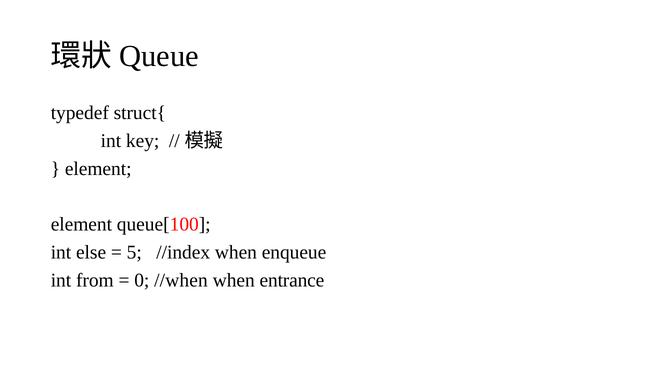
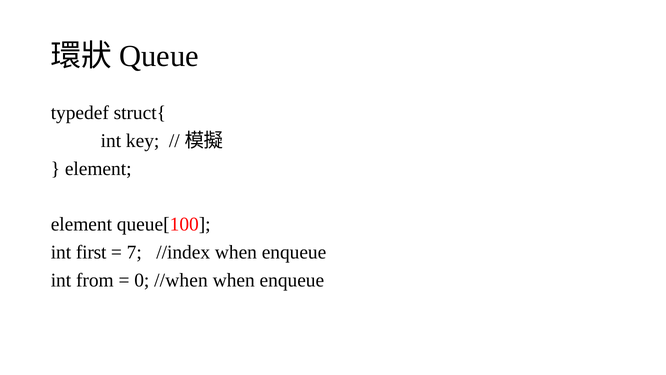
else: else -> first (91, 252)
5: 5 -> 7 (134, 252)
entrance: entrance -> enqueue (292, 280)
